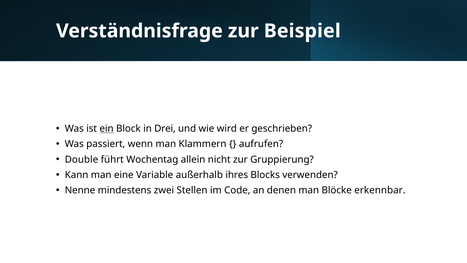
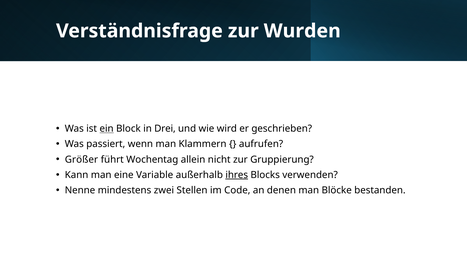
Beispiel: Beispiel -> Wurden (302, 31)
Double: Double -> Größer (81, 159)
ihres underline: none -> present (237, 175)
erkennbar: erkennbar -> bestanden (380, 190)
